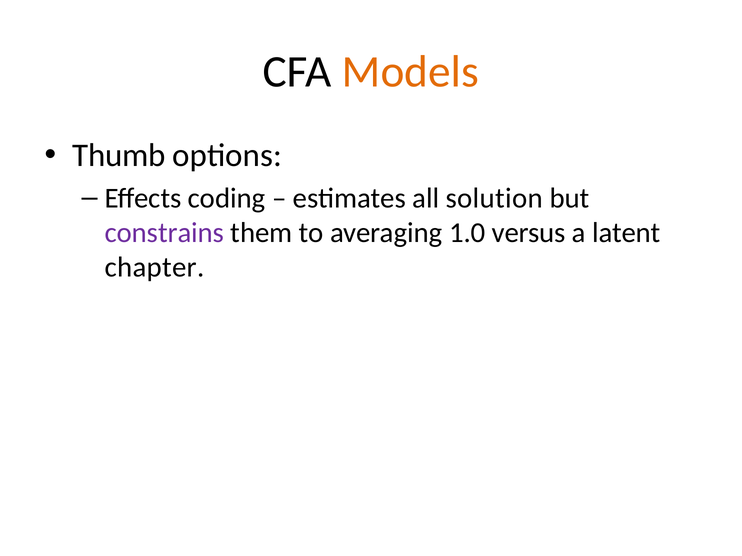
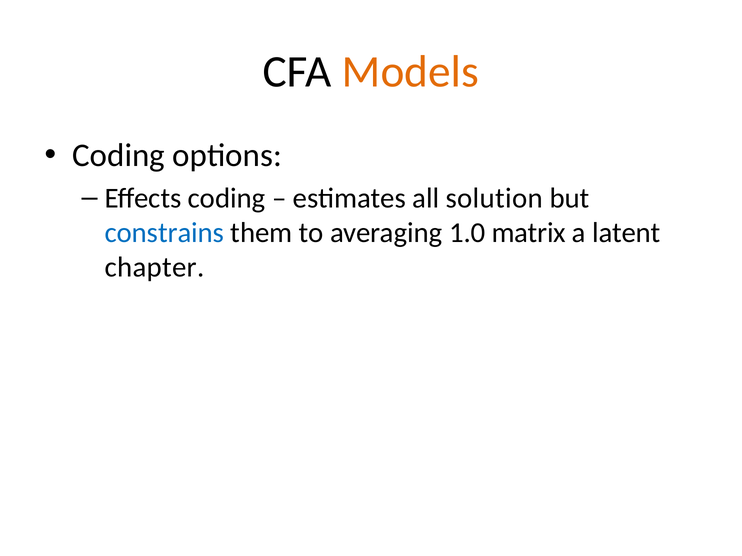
Thumb: Thumb -> Coding (119, 156)
constrains colour: purple -> blue (164, 233)
versus: versus -> matrix (529, 233)
